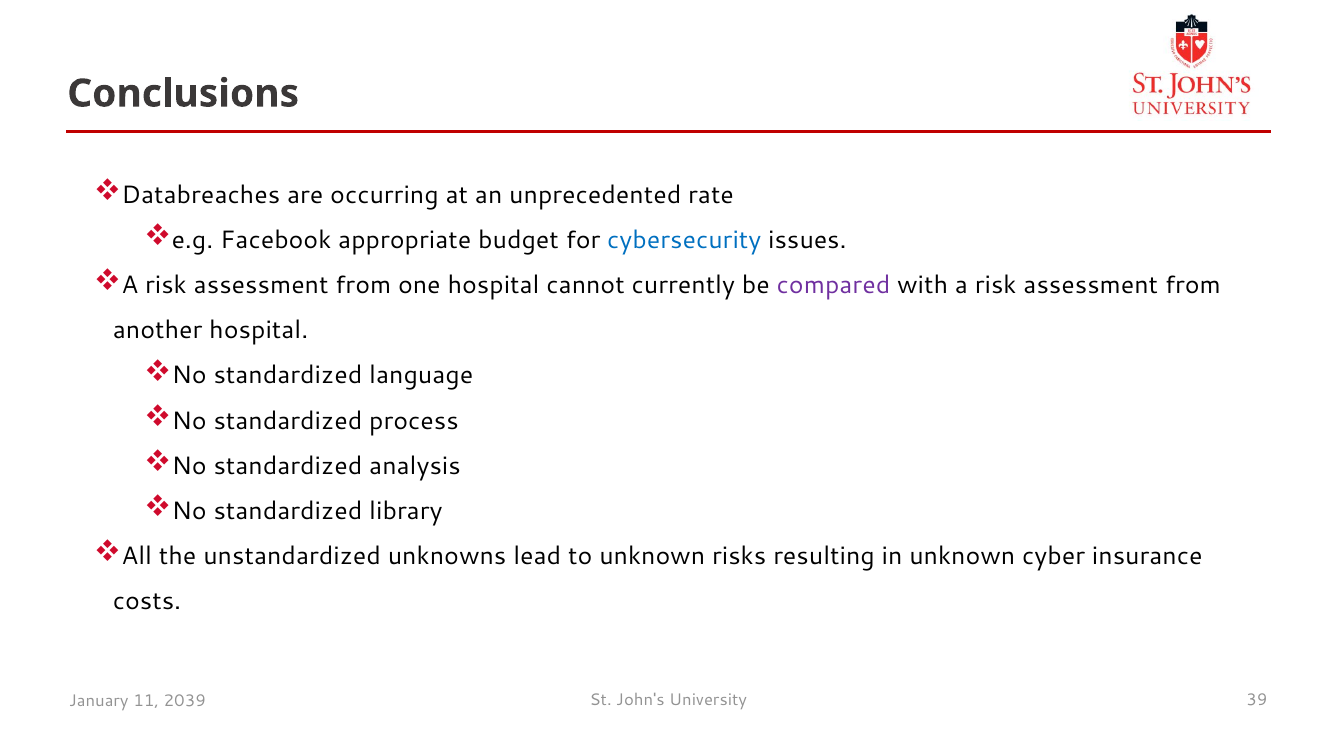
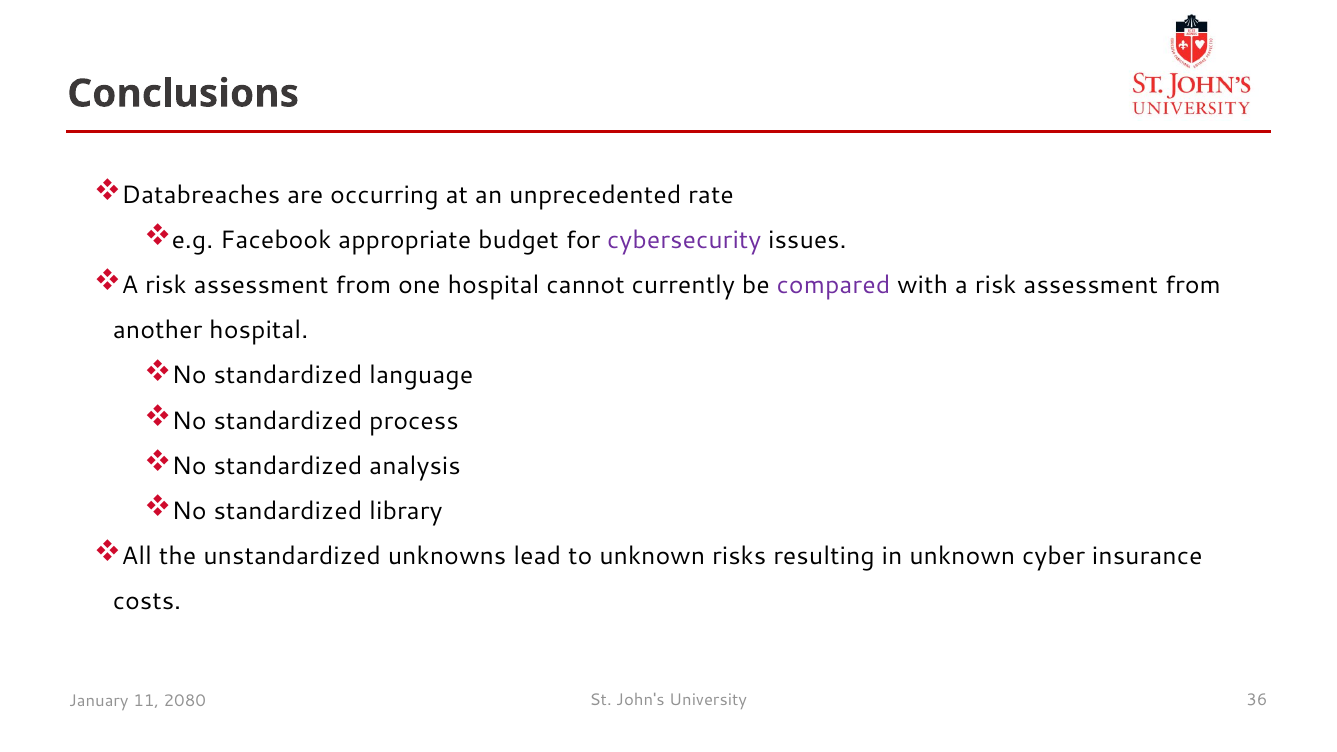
cybersecurity colour: blue -> purple (684, 240)
39: 39 -> 36 (1257, 700)
2039: 2039 -> 2080 (185, 701)
